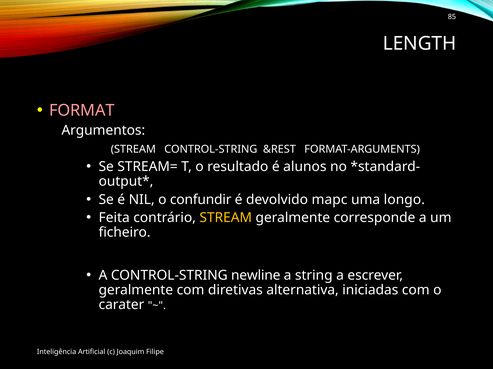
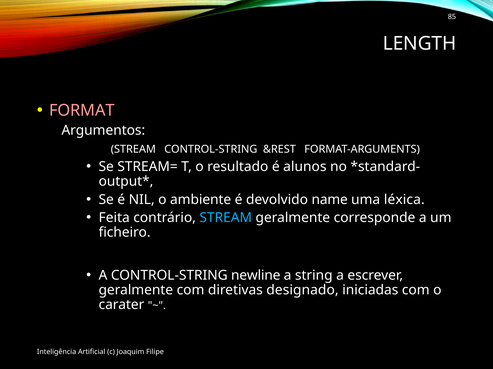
confundir: confundir -> ambiente (201, 200)
mapc: mapc -> name (330, 200)
longo: longo -> léxica (404, 200)
STREAM colour: yellow -> light blue (226, 218)
alternativa: alternativa -> designado (302, 291)
